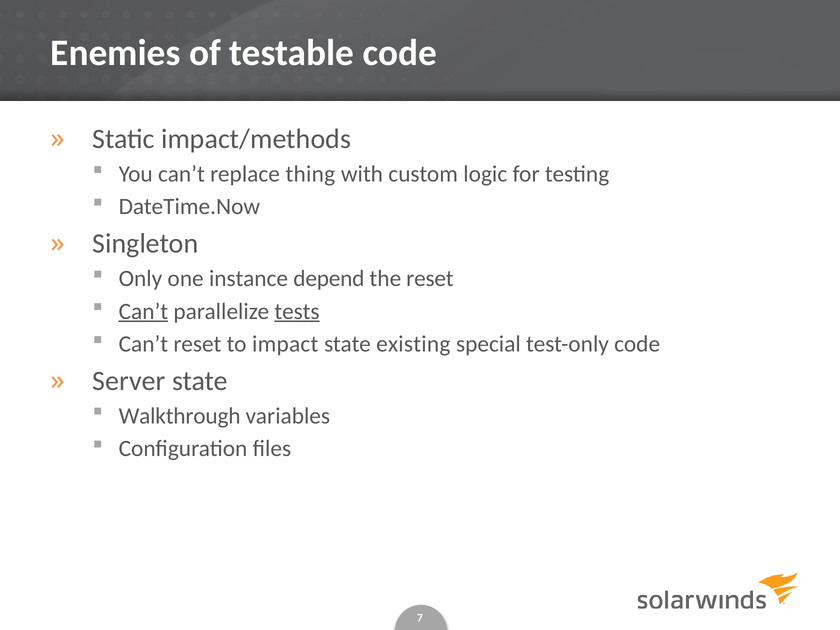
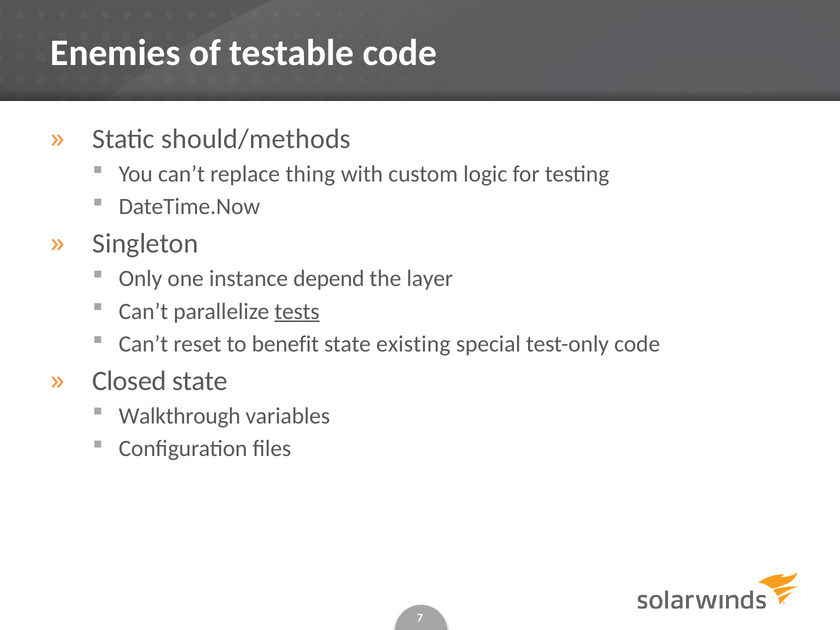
impact/methods: impact/methods -> should/methods (256, 139)
the reset: reset -> layer (430, 279)
Can’t underline: present -> none (143, 311)
impact: impact -> benefit (285, 344)
Server: Server -> Closed (129, 381)
